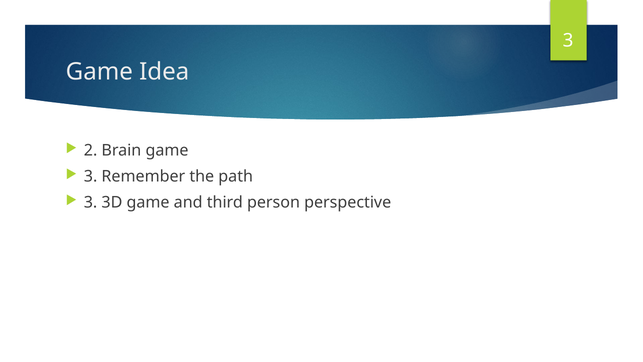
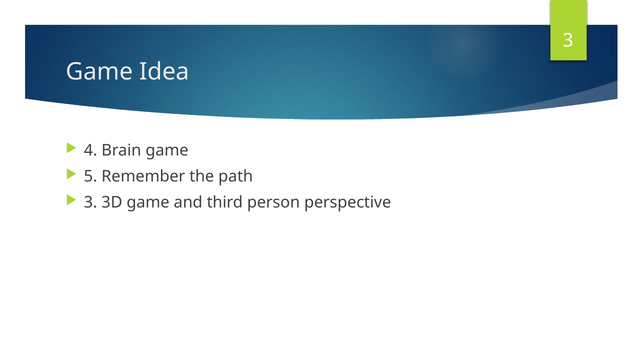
2: 2 -> 4 (91, 150)
3: 3 -> 5 (91, 176)
